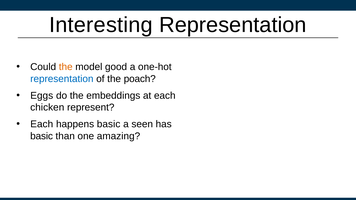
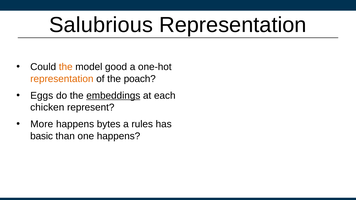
Interesting: Interesting -> Salubrious (101, 25)
representation colour: blue -> orange (62, 79)
embeddings underline: none -> present (113, 96)
Each: Each -> More (42, 124)
happens basic: basic -> bytes (109, 124)
seen: seen -> rules (142, 124)
one amazing: amazing -> happens (119, 136)
